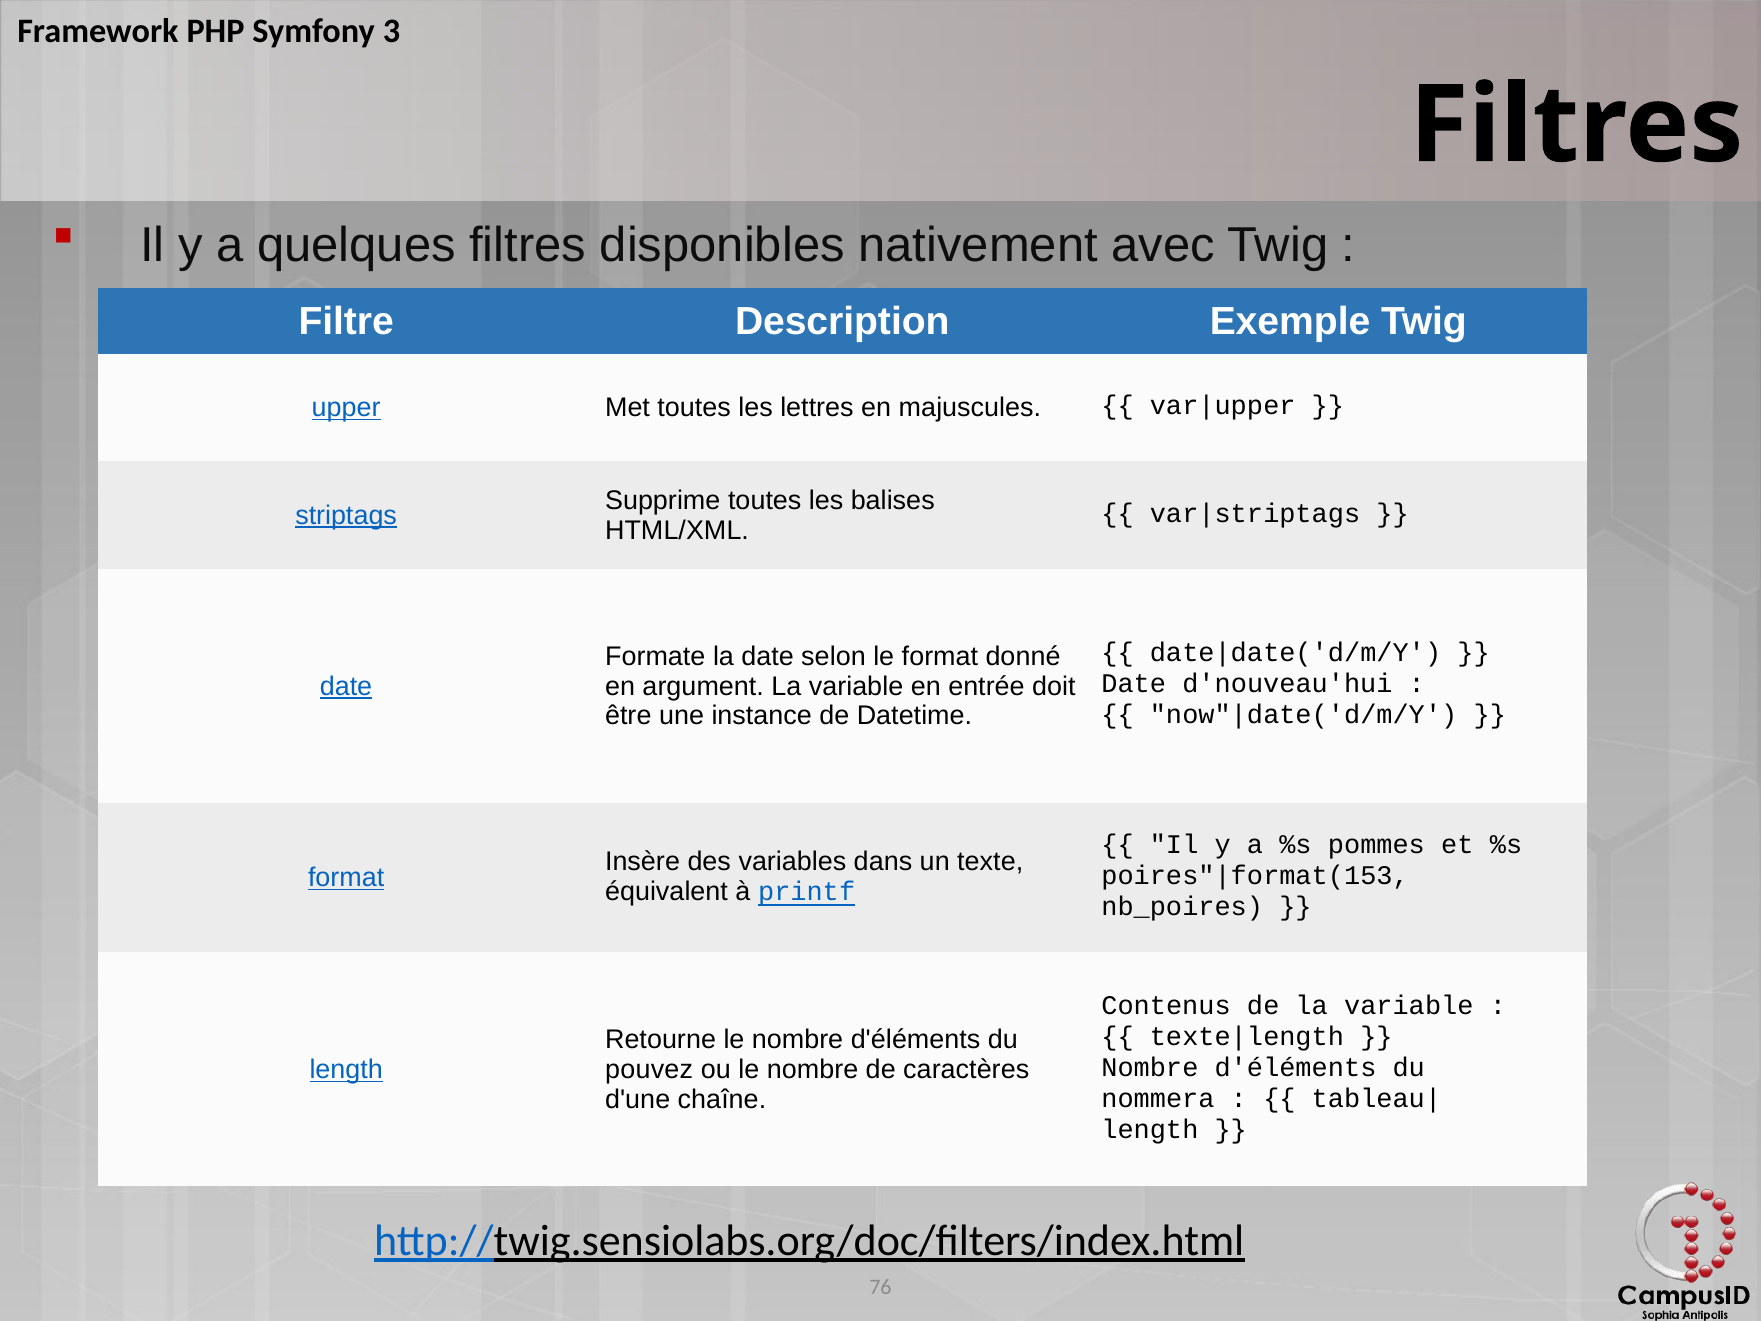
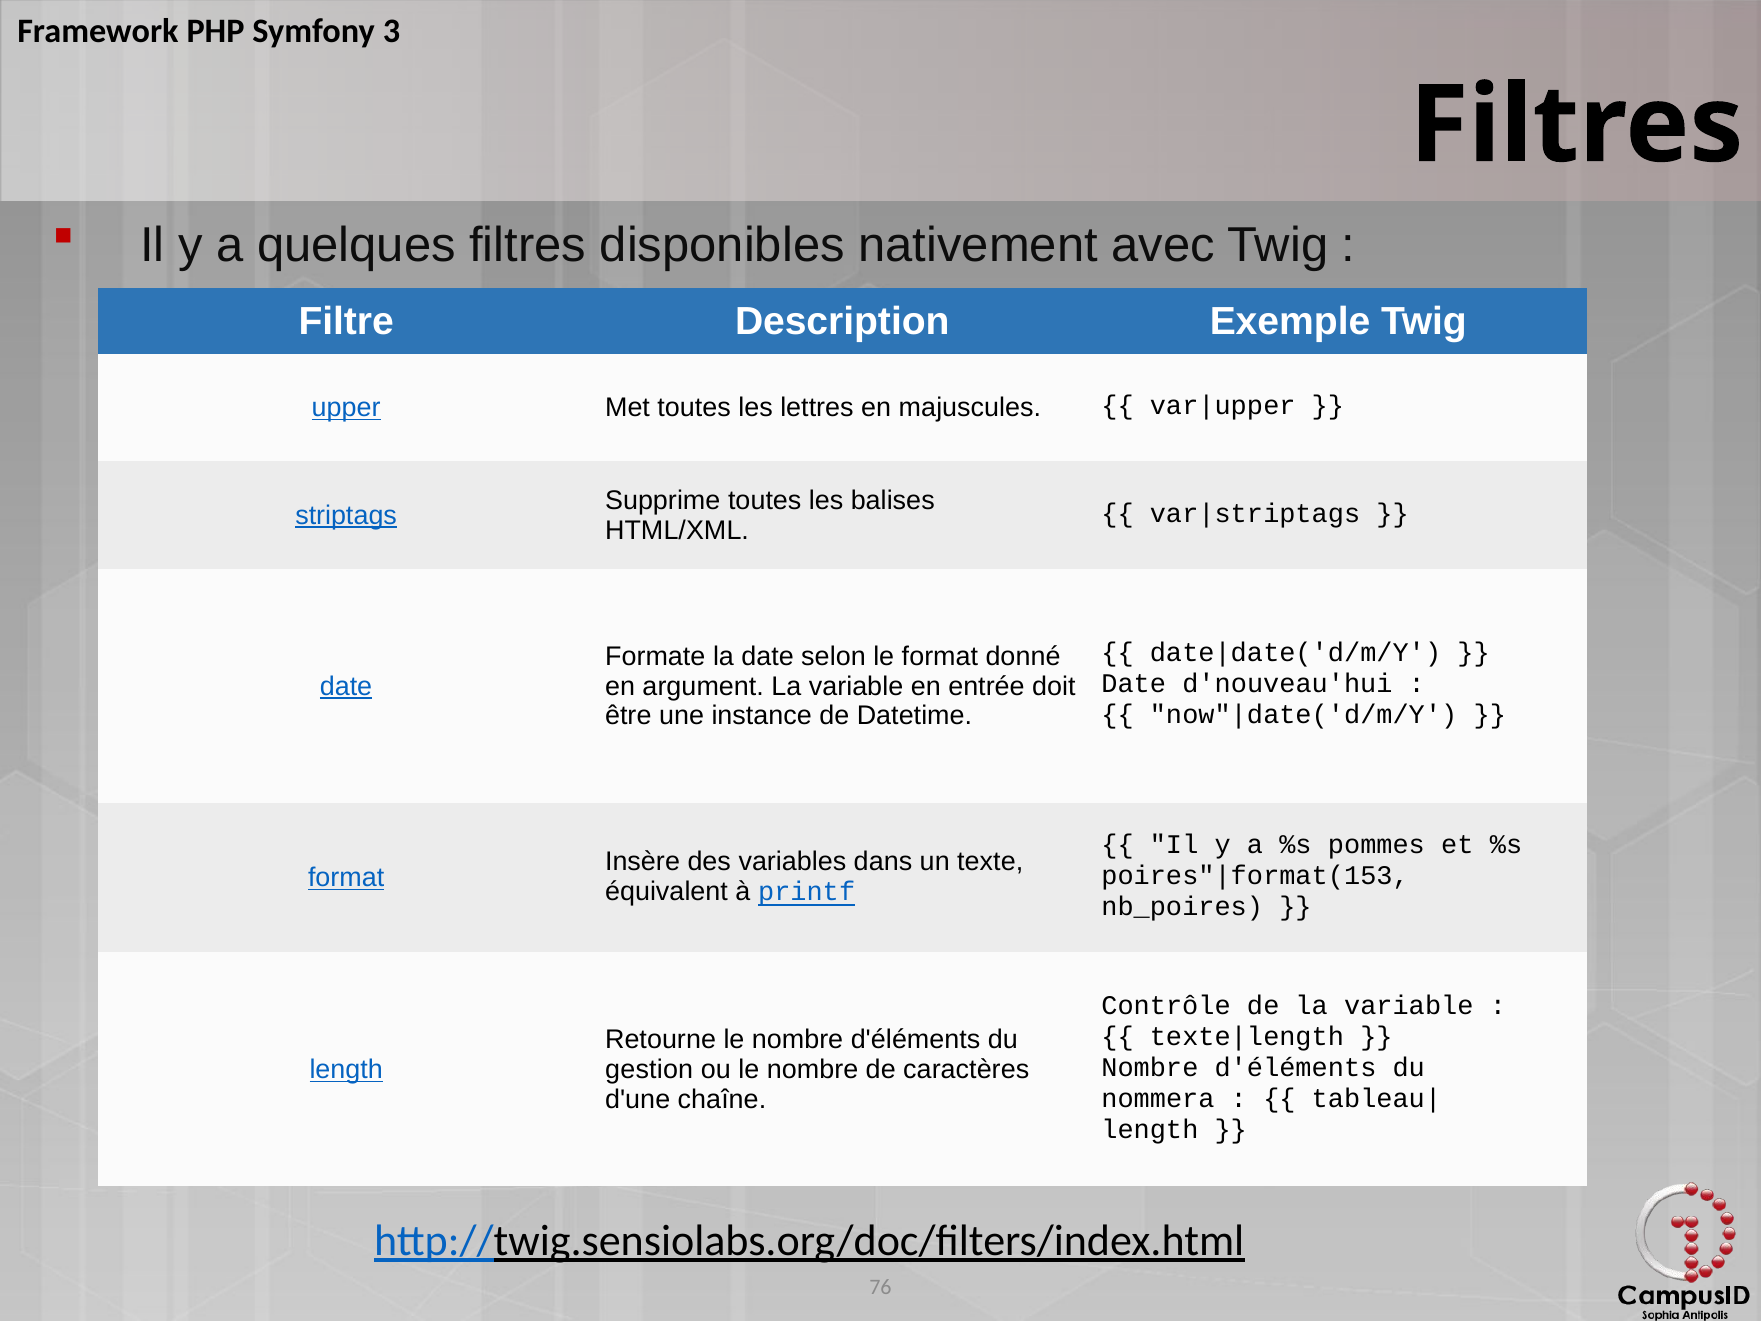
Contenus: Contenus -> Contrôle (1166, 1006)
pouvez: pouvez -> gestion (649, 1069)
